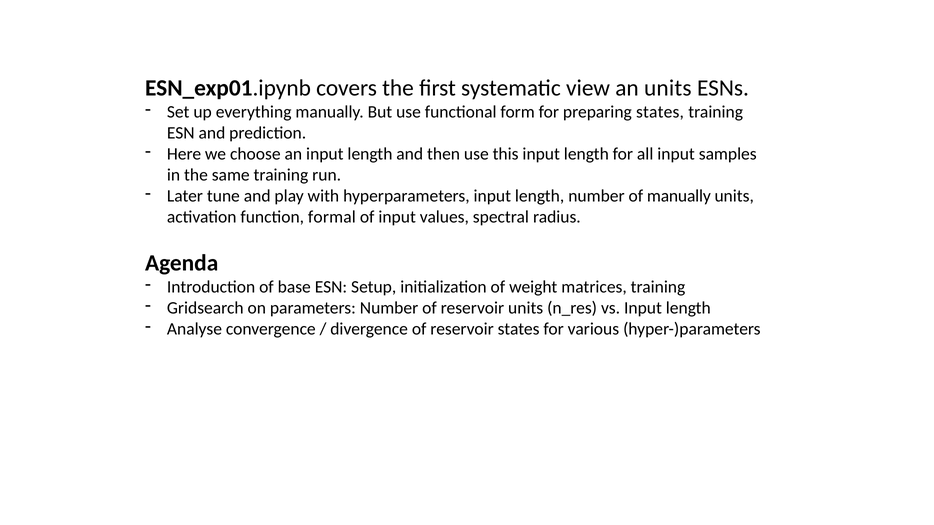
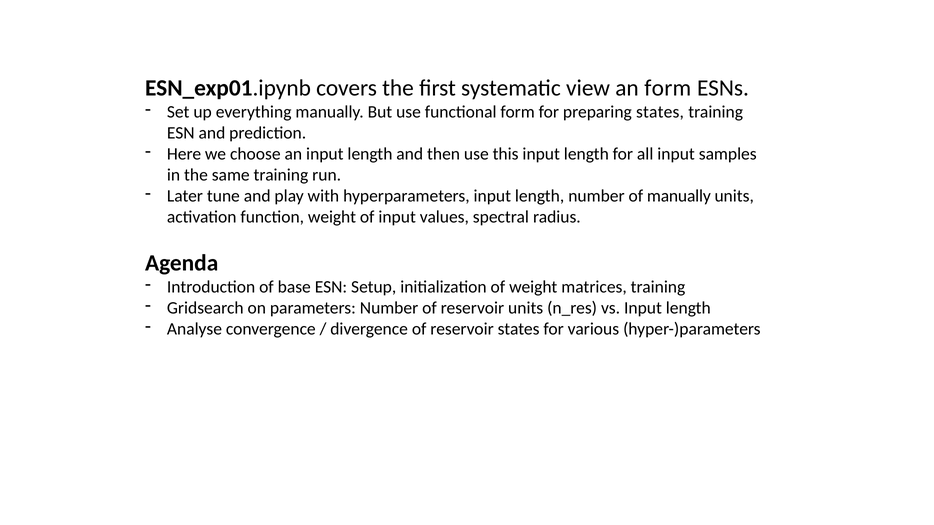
an units: units -> form (668, 88)
function formal: formal -> weight (332, 217)
